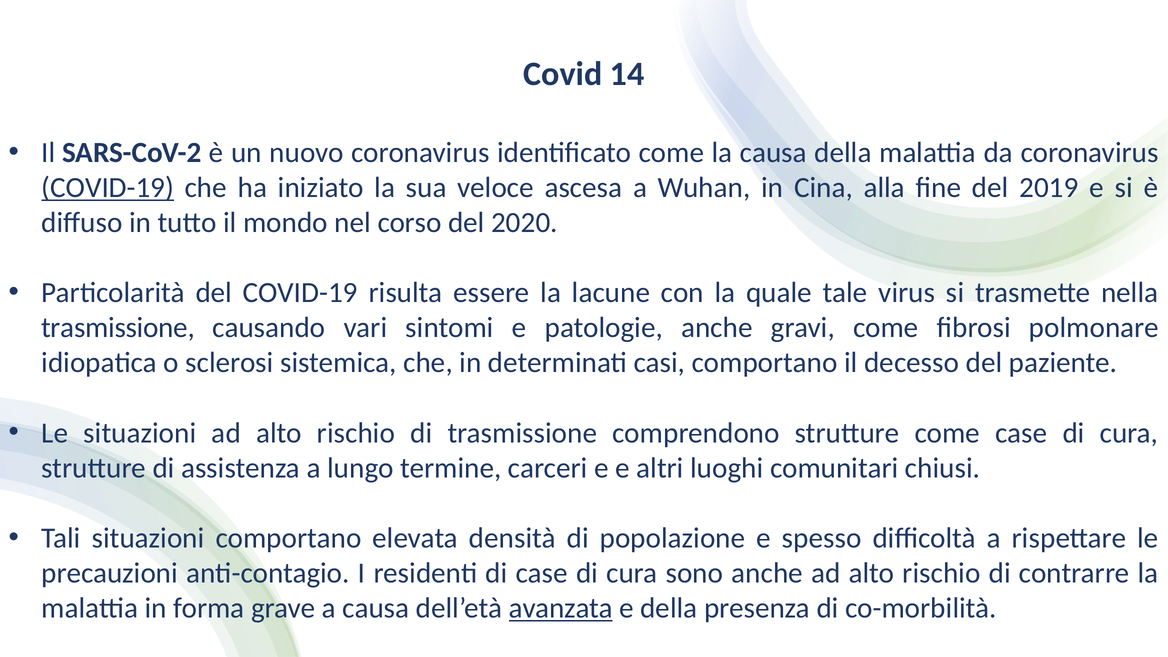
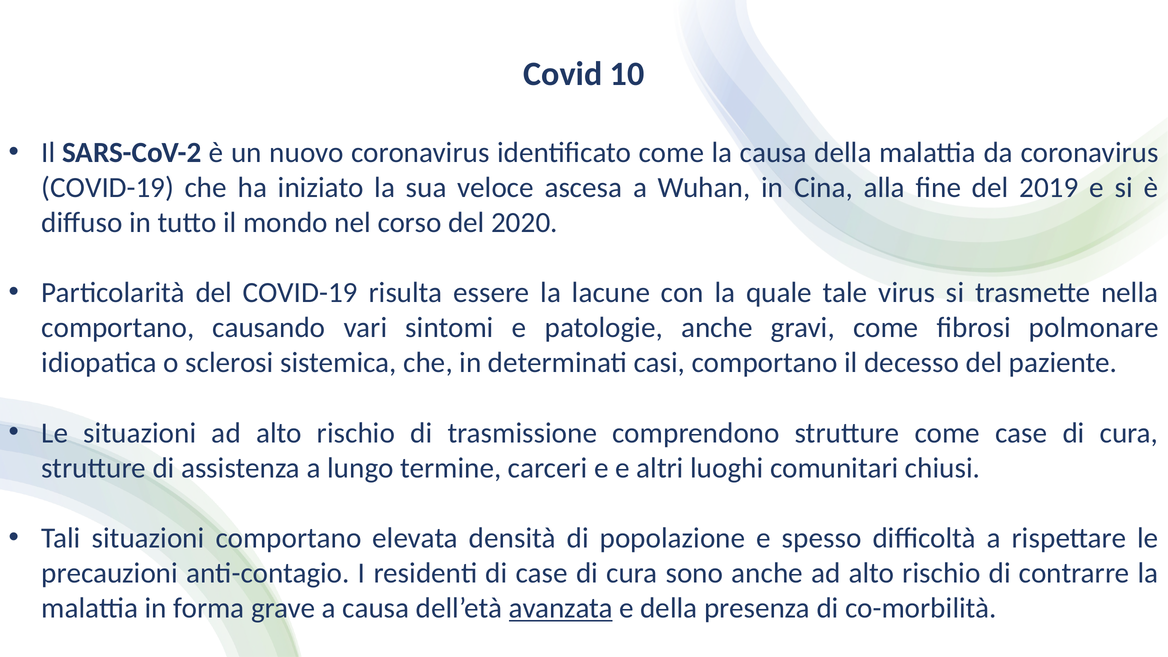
14: 14 -> 10 (627, 74)
COVID-19 underline: present -> none (108, 188)
trasmissione: trasmissione -> comportano (118, 328)
